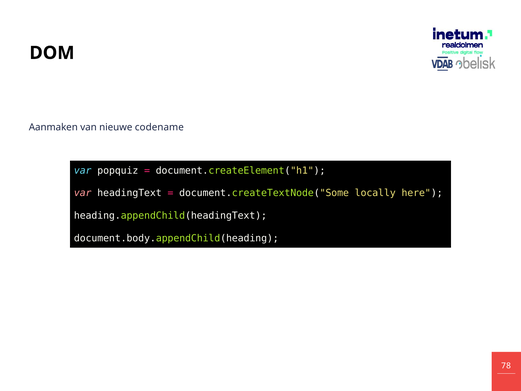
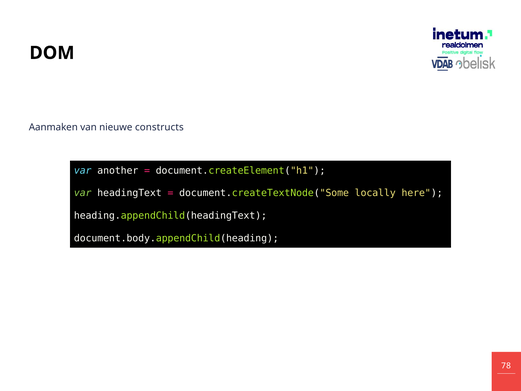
codename: codename -> constructs (159, 127)
popquiz: popquiz -> another (118, 170)
var colour: pink -> light green (83, 193)
